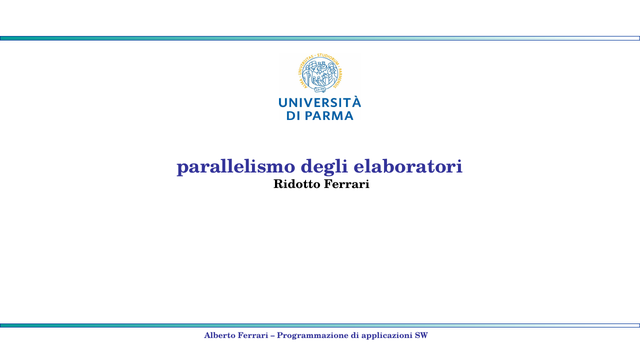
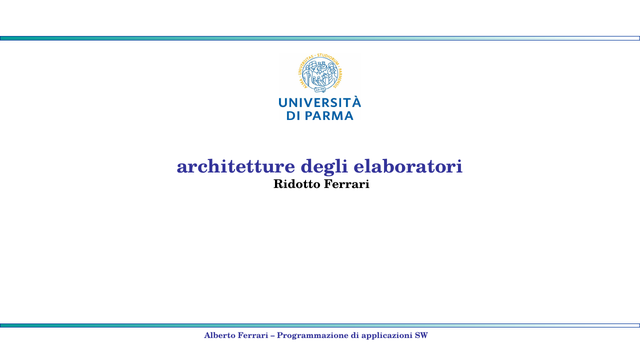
parallelismo: parallelismo -> architetture (236, 166)
